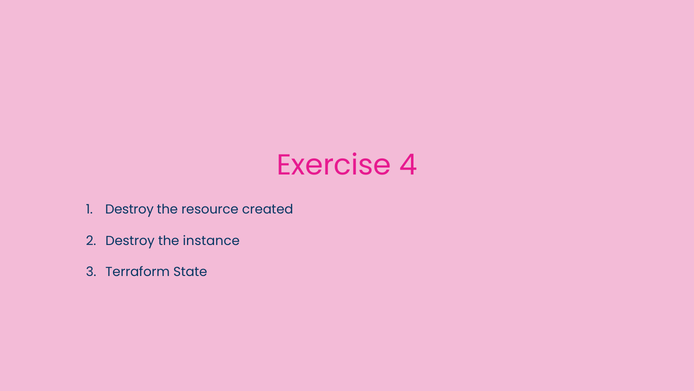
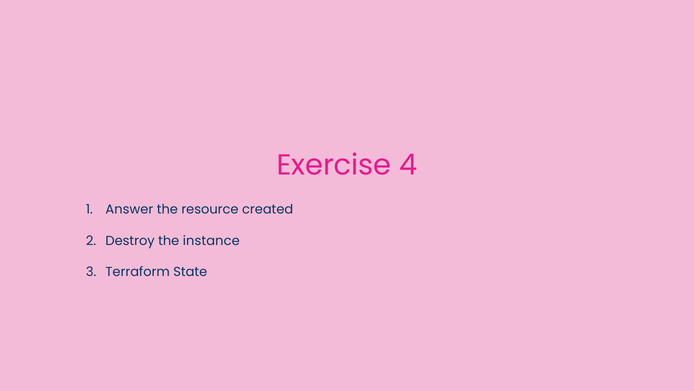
Destroy: Destroy -> Answer (129, 209)
